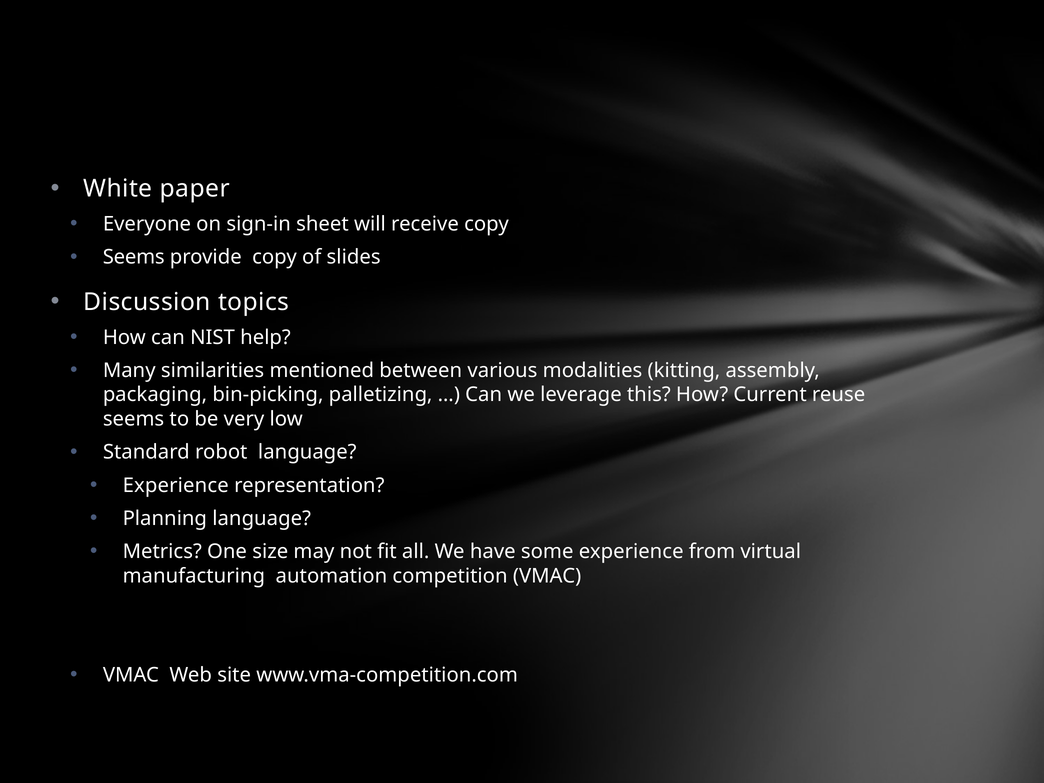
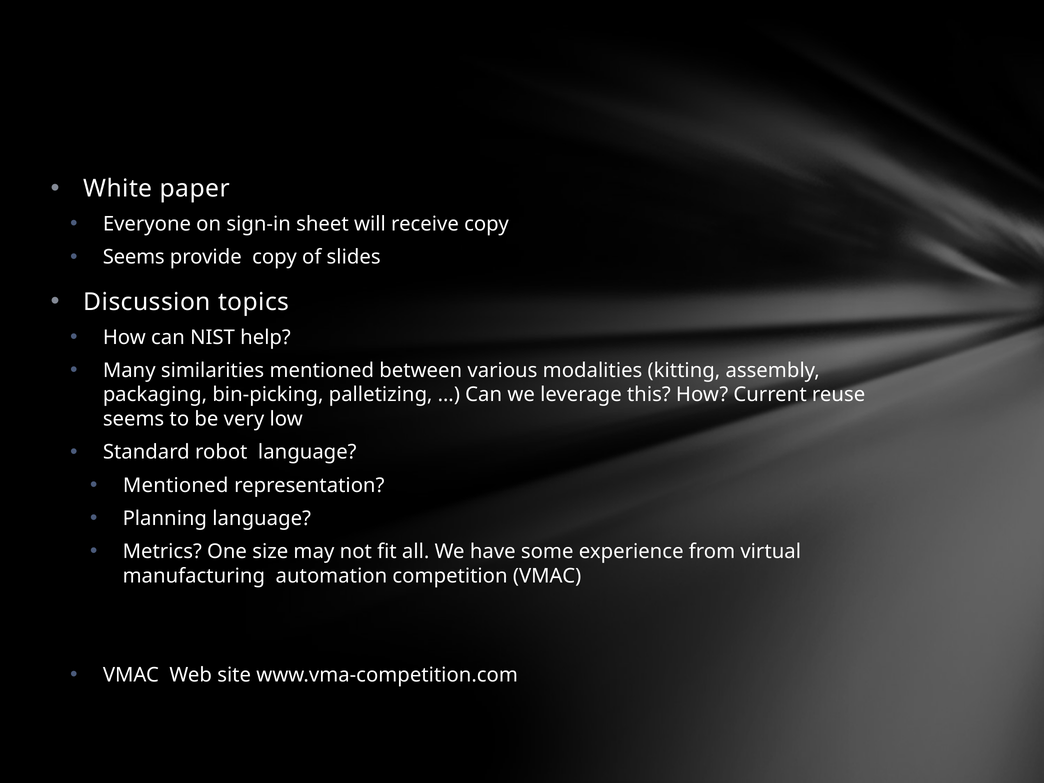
Experience: Experience -> Mentioned (176, 485)
